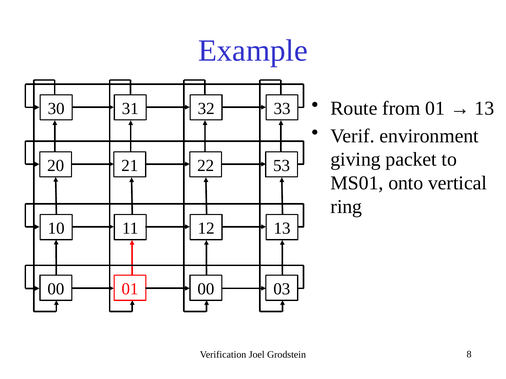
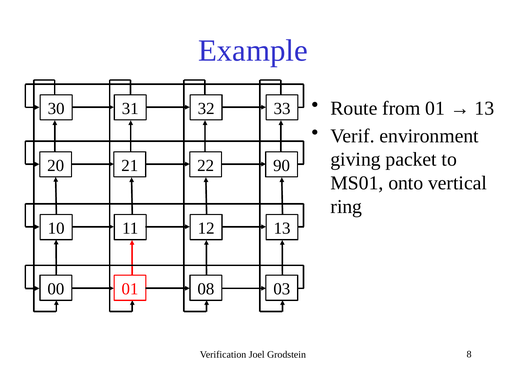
53: 53 -> 90 (282, 166)
01 00: 00 -> 08 (206, 289)
